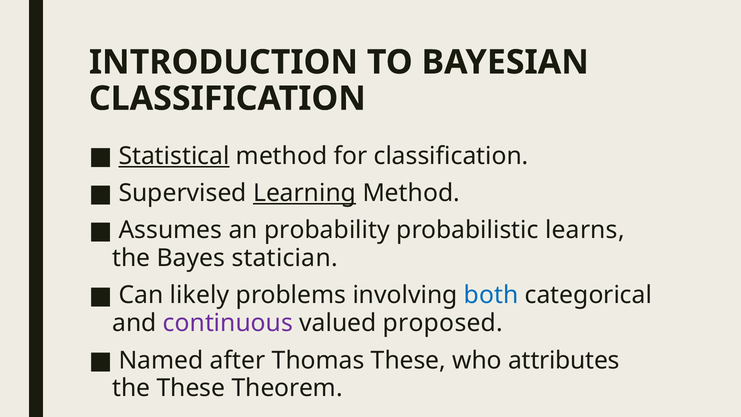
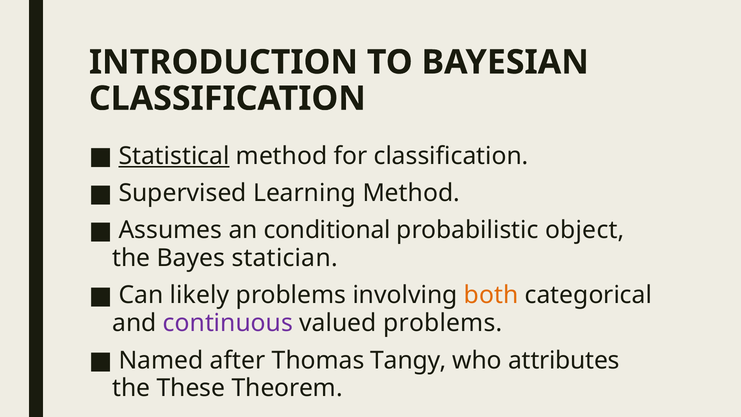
Learning underline: present -> none (305, 193)
probability: probability -> conditional (327, 230)
learns: learns -> object (585, 230)
both colour: blue -> orange (491, 295)
valued proposed: proposed -> problems (443, 323)
Thomas These: These -> Tangy (409, 360)
